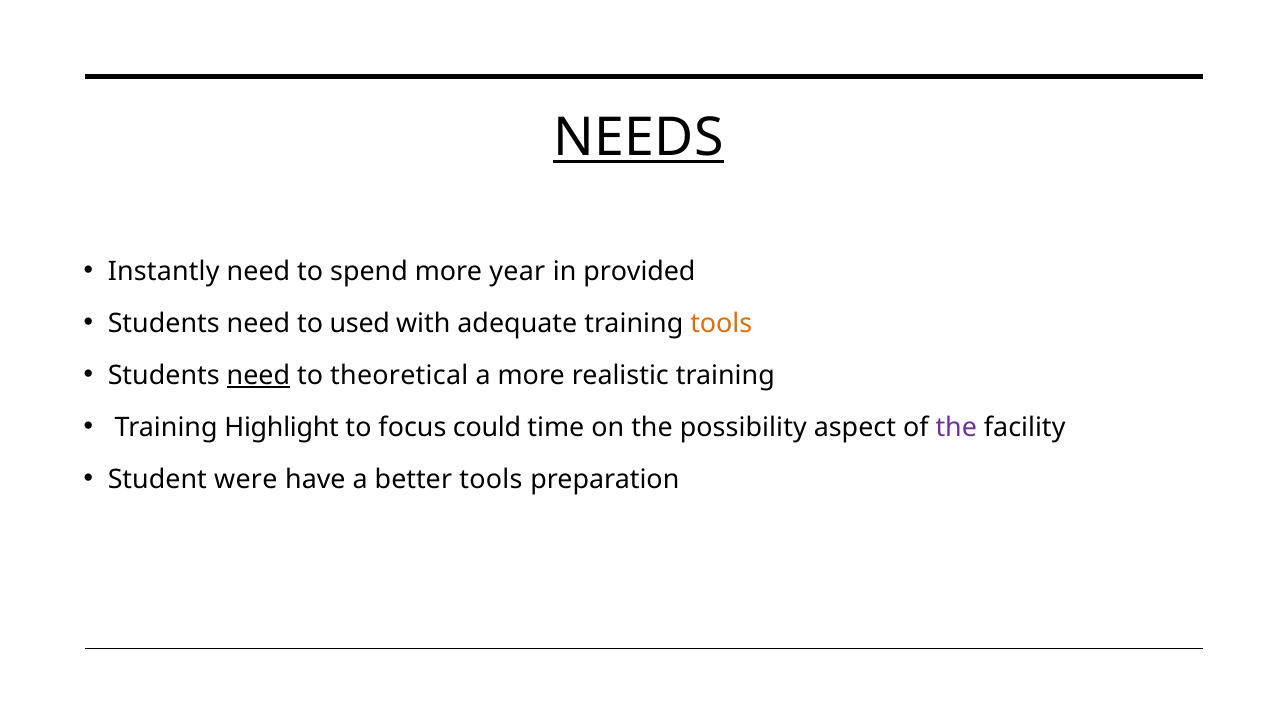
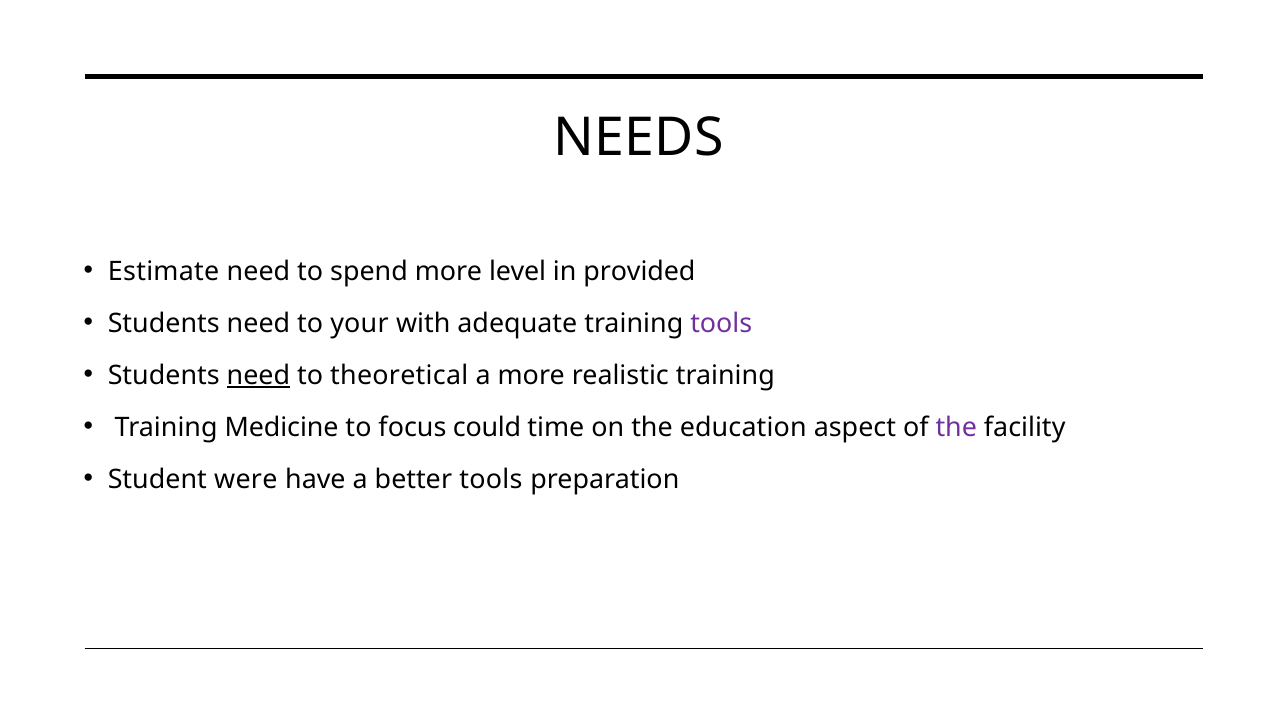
NEEDS underline: present -> none (638, 138)
Instantly: Instantly -> Estimate (164, 272)
year: year -> level (518, 272)
used: used -> your (359, 324)
tools colour: orange -> purple (721, 324)
Highlight: Highlight -> Medicine (282, 428)
possibility: possibility -> education (743, 428)
